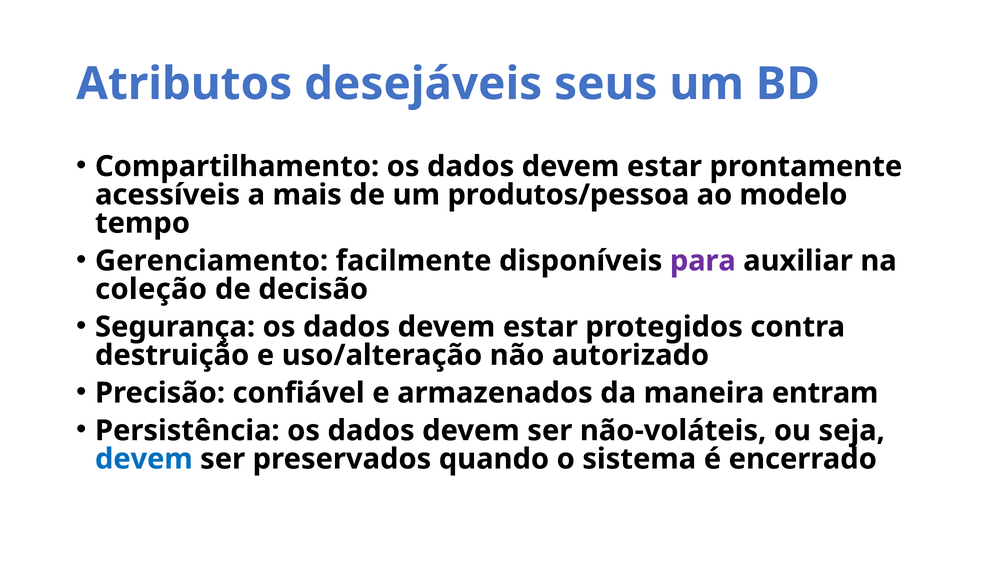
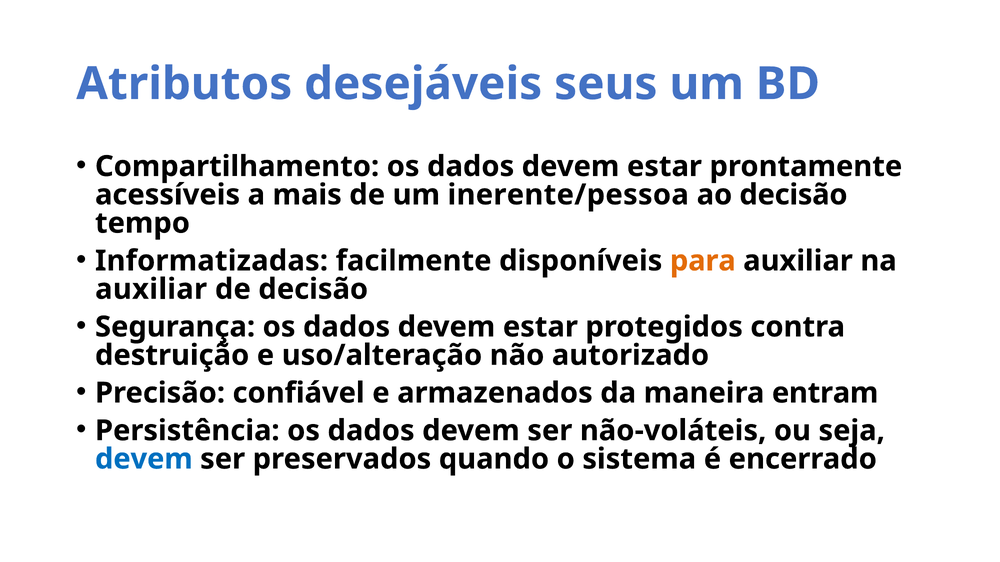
produtos/pessoa: produtos/pessoa -> inerente/pessoa (568, 195)
ao modelo: modelo -> decisão (793, 195)
Gerenciamento: Gerenciamento -> Informatizadas (211, 261)
para colour: purple -> orange (703, 261)
coleção: coleção -> auxiliar (151, 289)
